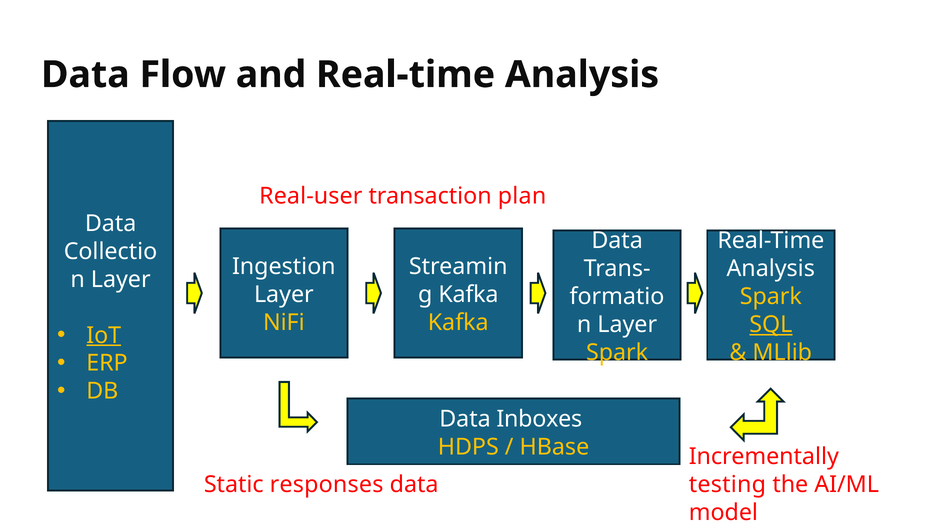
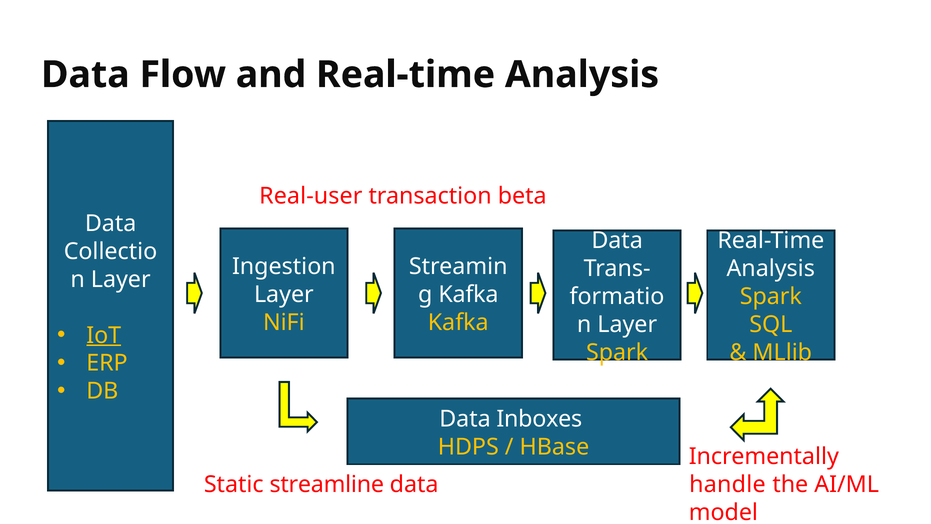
plan: plan -> beta (522, 196)
SQL underline: present -> none (771, 324)
responses: responses -> streamline (327, 484)
testing: testing -> handle (727, 484)
